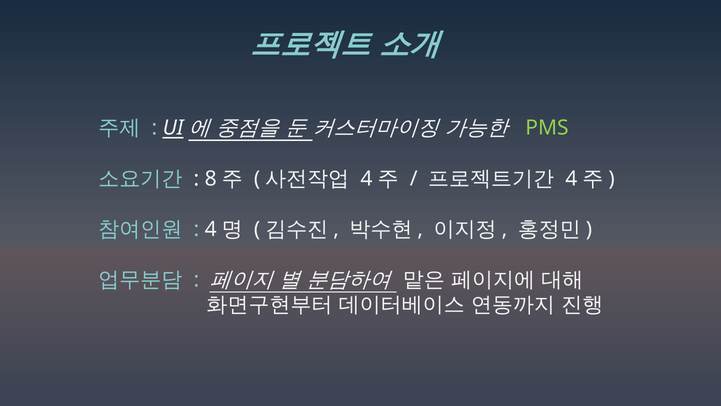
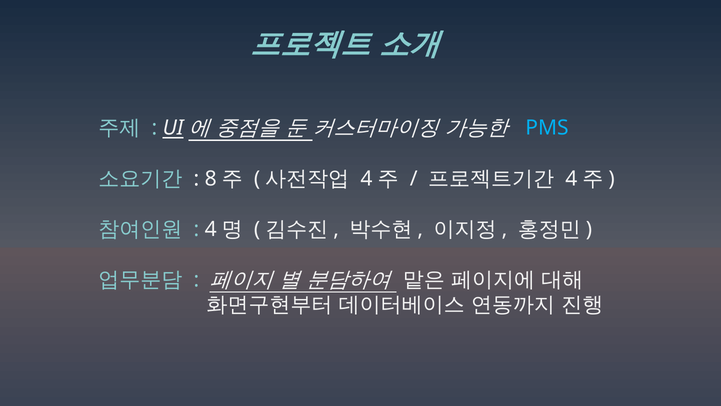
PMS colour: light green -> light blue (547, 128)
